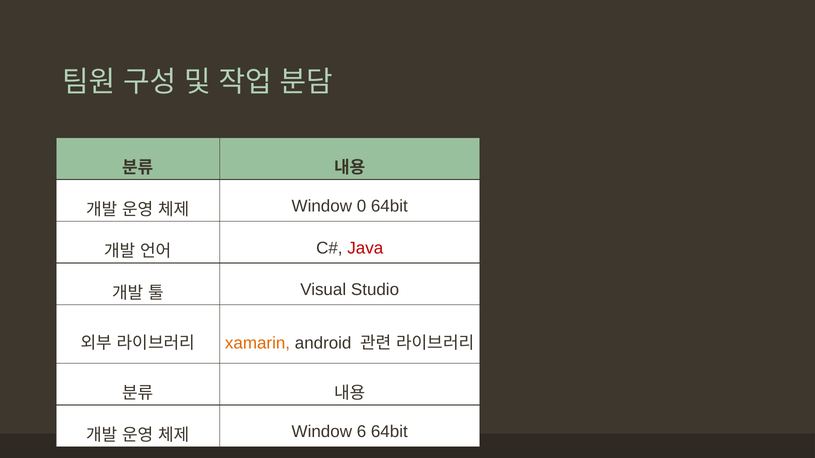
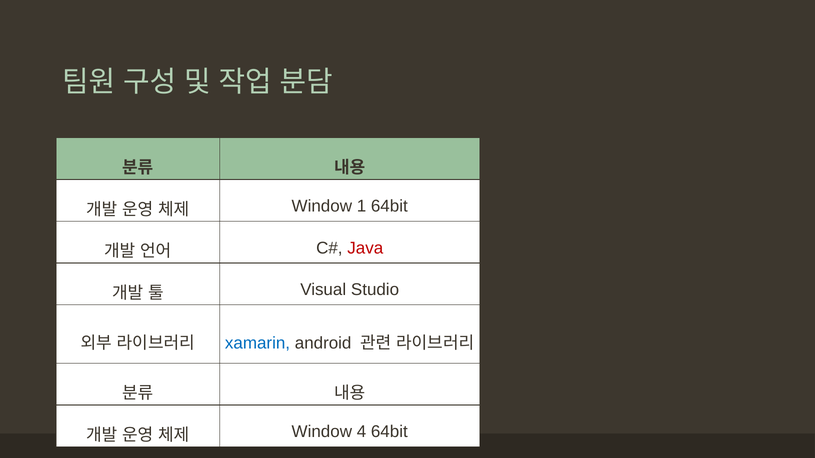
0: 0 -> 1 (361, 206)
xamarin colour: orange -> blue (258, 343)
6: 6 -> 4 (361, 432)
